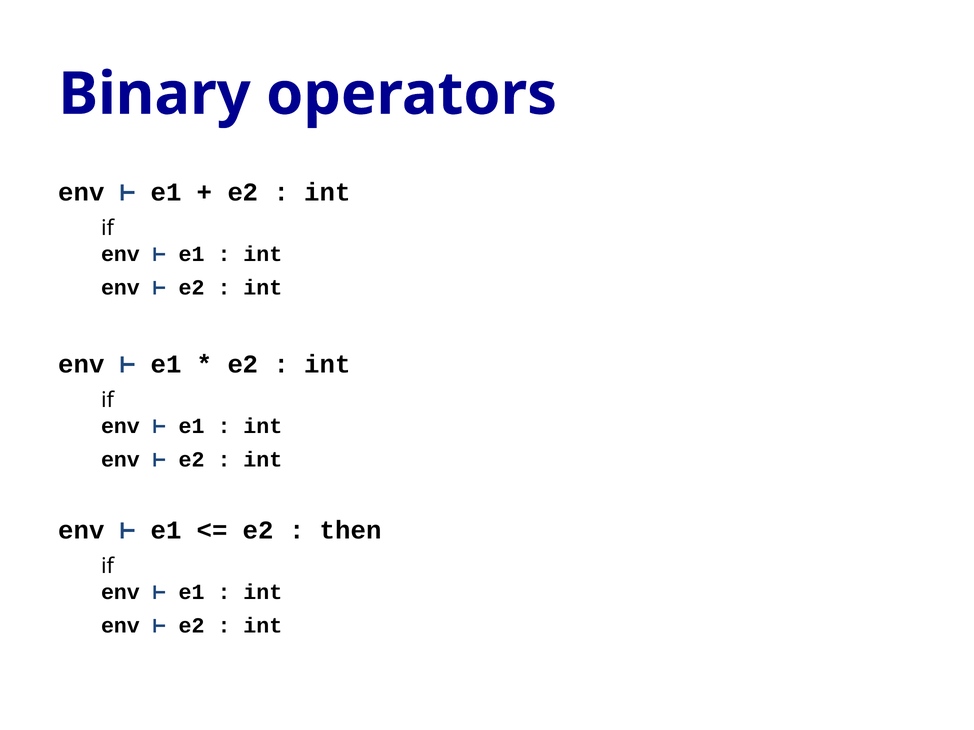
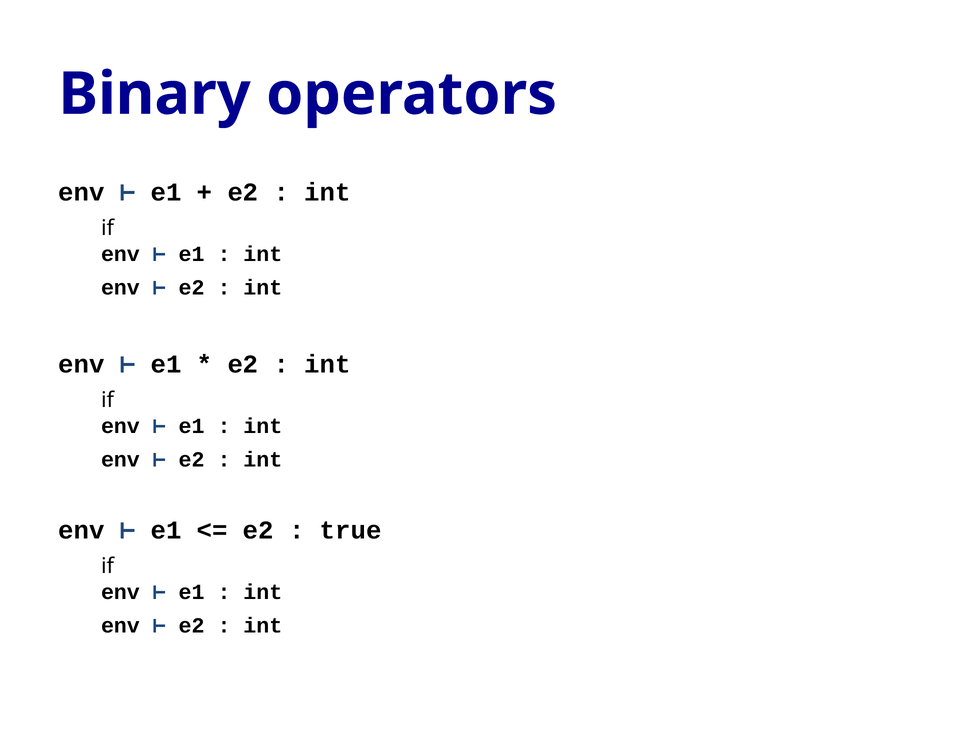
then: then -> true (351, 531)
